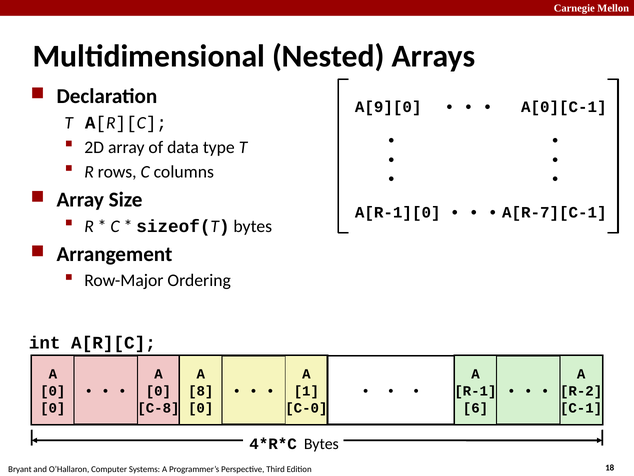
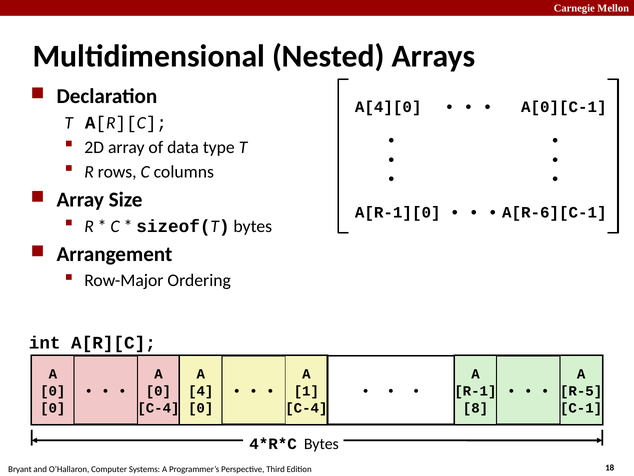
A[9][0: A[9][0 -> A[4][0 (388, 107)
A[R-7][C-1: A[R-7][C-1 -> A[R-6][C-1 (554, 212)
8: 8 -> 4 (201, 391)
R-2: R-2 -> R-5 (581, 391)
C-8: C-8 -> C-4 (158, 408)
C-0: C-0 -> C-4 (306, 408)
6: 6 -> 8 (475, 408)
